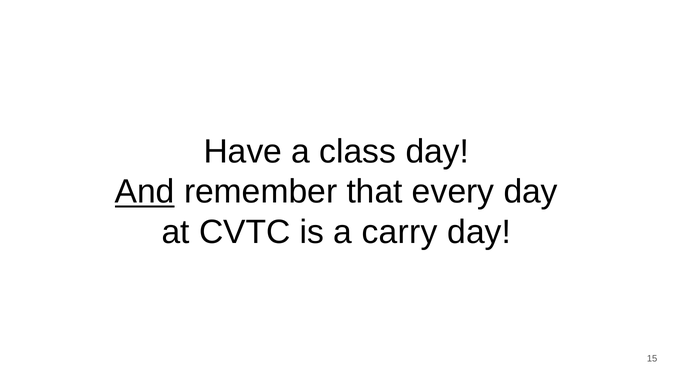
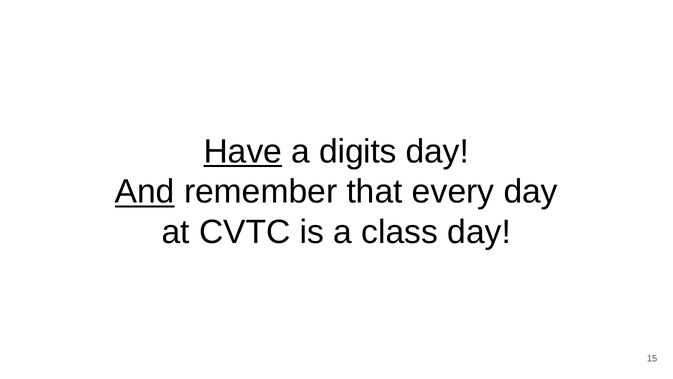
Have underline: none -> present (243, 151)
class: class -> digits (358, 151)
carry: carry -> class (400, 232)
